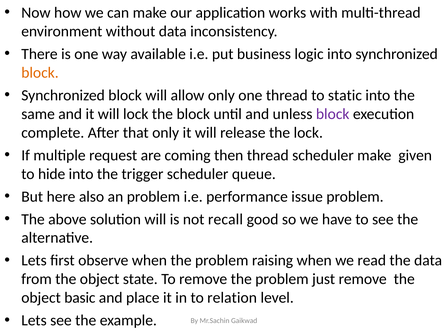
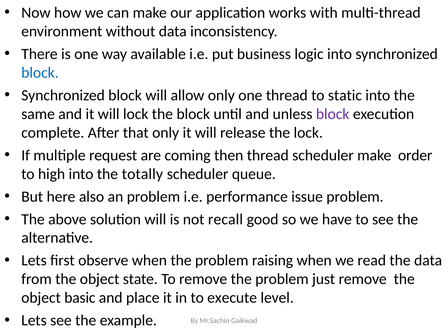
block colour: orange -> blue (40, 73)
given: given -> order (415, 155)
hide: hide -> high (52, 174)
trigger: trigger -> totally (142, 174)
relation: relation -> execute (232, 298)
